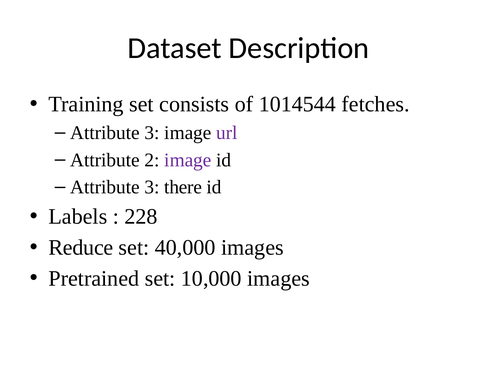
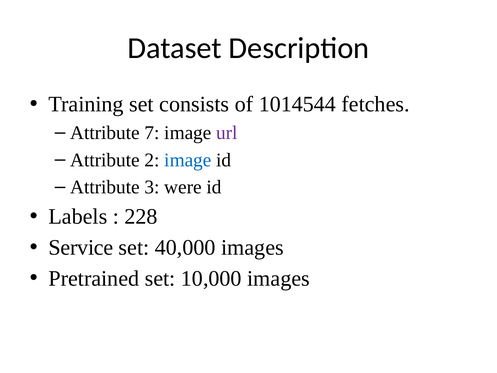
3: 3 -> 7 (152, 133)
image colour: purple -> blue (188, 160)
there: there -> were (183, 187)
Reduce: Reduce -> Service (81, 247)
